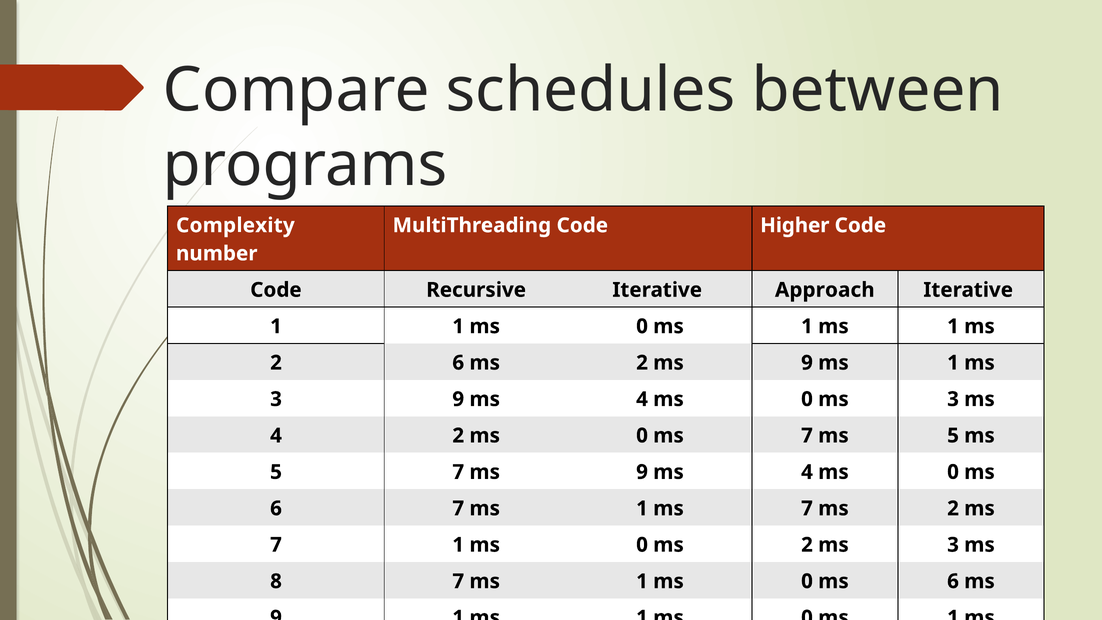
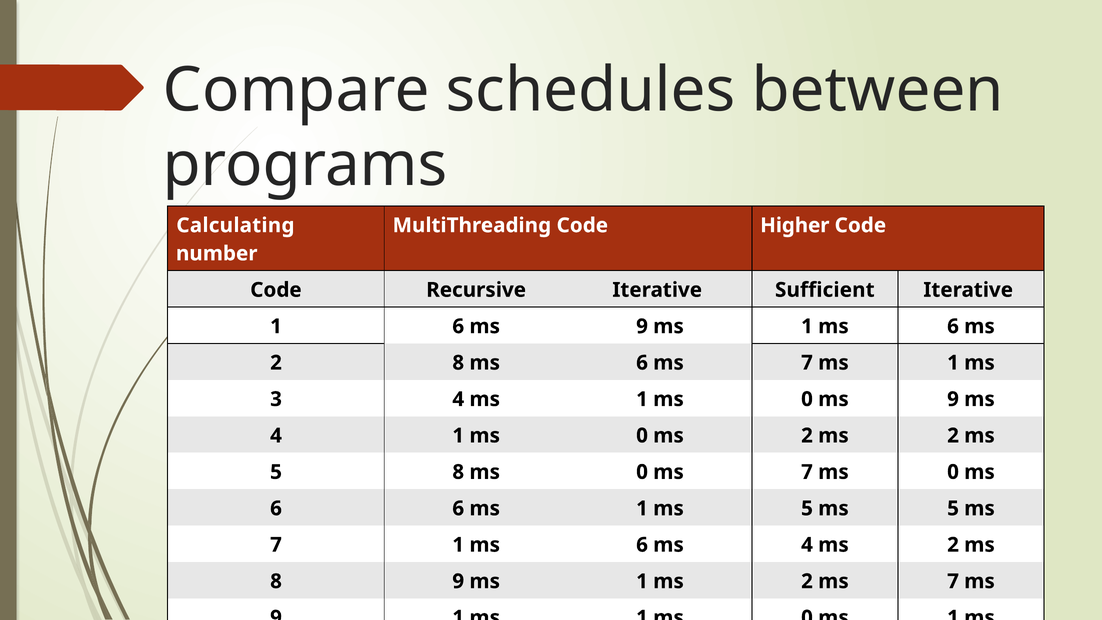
Complexity: Complexity -> Calculating (235, 225)
Approach: Approach -> Sufficient (825, 290)
1 1: 1 -> 6 (458, 326)
0: 0 -> 9 (642, 326)
ms 1 ms 1: 1 -> 6 (953, 326)
2 6: 6 -> 8 (458, 363)
2: 2 -> 6 (642, 363)
9: 9 -> 7 (807, 363)
3 9: 9 -> 4 (458, 399)
4: 4 -> 1 (642, 399)
0 ms 3: 3 -> 9 (953, 399)
4 2: 2 -> 1 (458, 436)
0 ms 7: 7 -> 2 (807, 436)
5: 5 -> 2 (953, 436)
5 7: 7 -> 8 (458, 472)
9: 9 -> 0 (642, 472)
4: 4 -> 7 (807, 472)
6 7: 7 -> 6 (458, 508)
1 ms 7: 7 -> 5 (807, 508)
2: 2 -> 5 (953, 508)
7 1 ms 0: 0 -> 6 (642, 545)
2: 2 -> 4 (807, 545)
3: 3 -> 2 (953, 545)
8 7: 7 -> 9 (458, 581)
0: 0 -> 2 (807, 581)
6: 6 -> 7 (953, 581)
